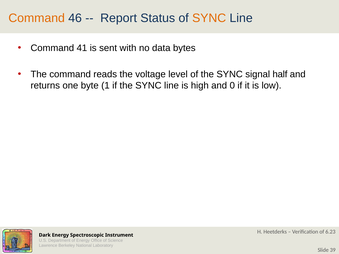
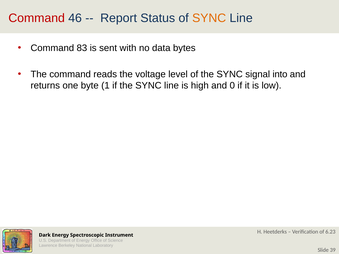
Command colour: orange -> red (37, 18)
41: 41 -> 83 (82, 48)
half: half -> into (280, 74)
